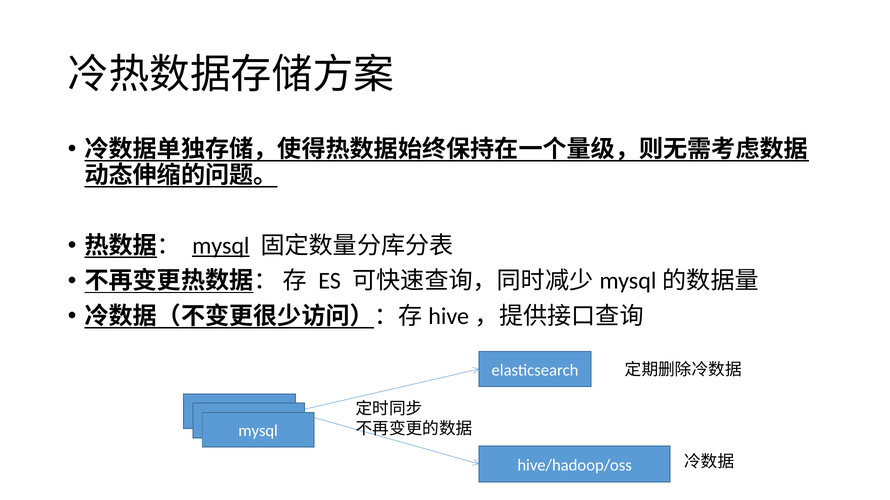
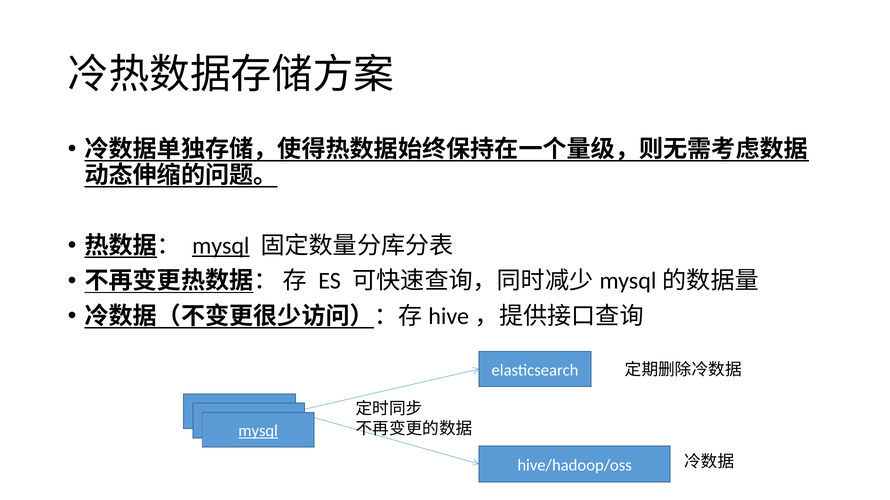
mysql underline: none -> present (258, 432)
